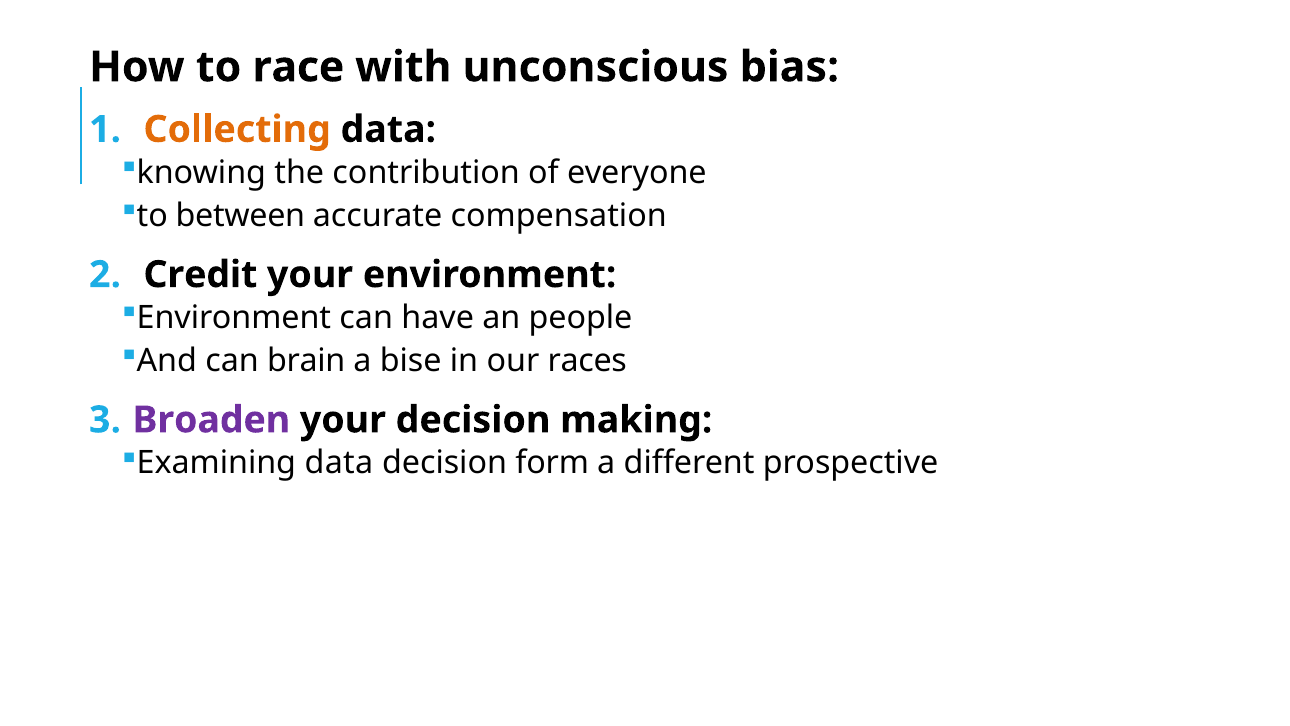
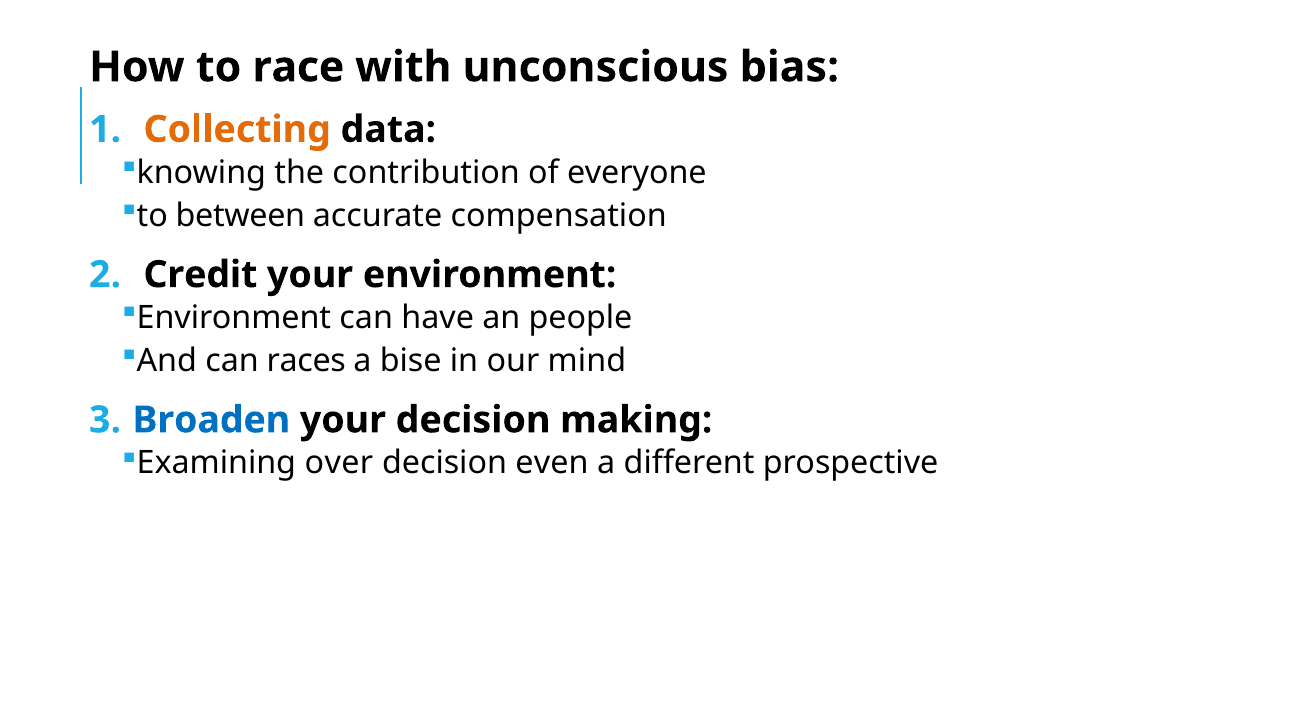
brain: brain -> races (306, 361)
races: races -> mind (587, 361)
Broaden colour: purple -> blue (211, 420)
Examining data: data -> over (339, 463)
form: form -> even (552, 463)
